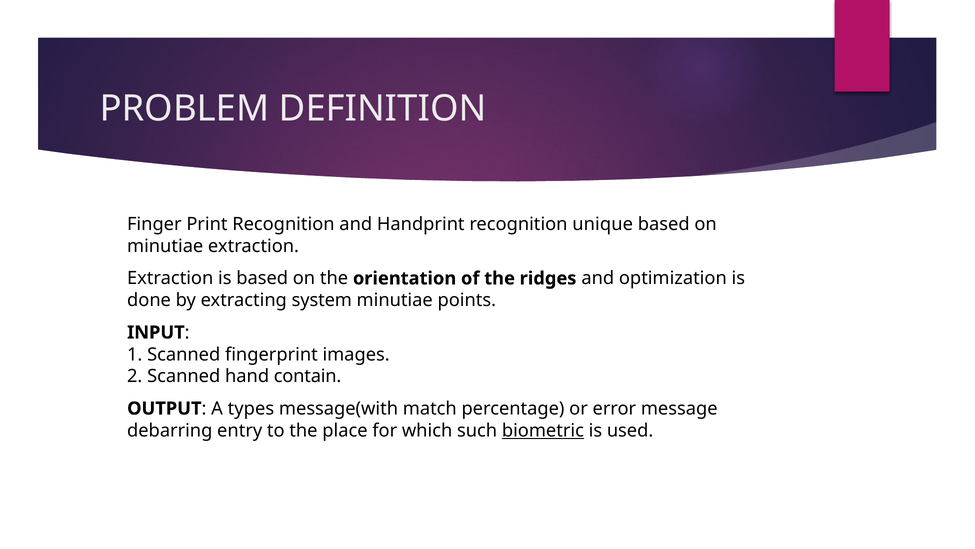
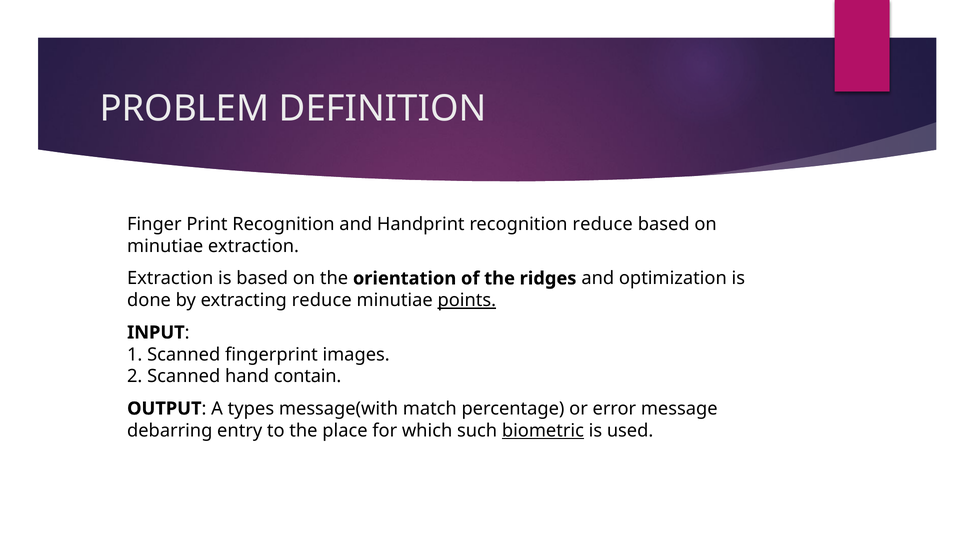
recognition unique: unique -> reduce (603, 224)
extracting system: system -> reduce (322, 300)
points underline: none -> present (467, 300)
